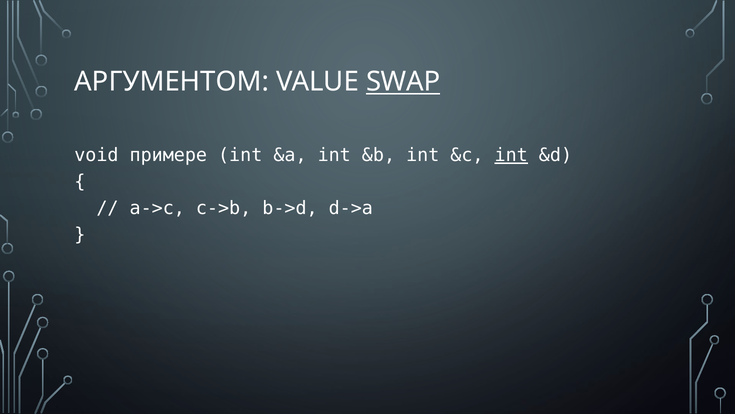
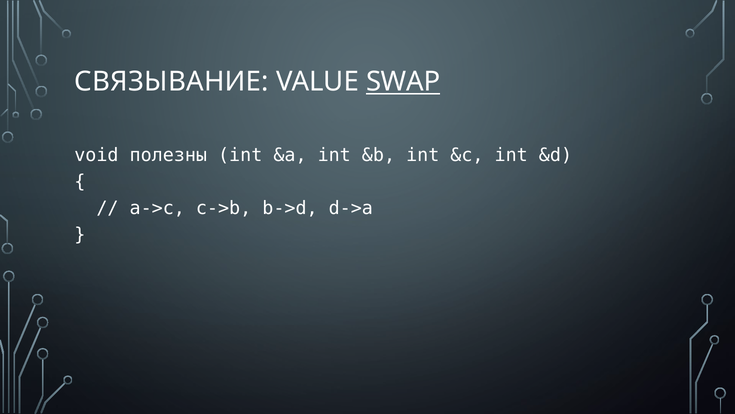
АРГУМЕНТОМ: АРГУМЕНТОМ -> СВЯЗЫВАНИЕ (172, 82)
примере: примере -> полезны (168, 155)
int underline: present -> none (511, 155)
